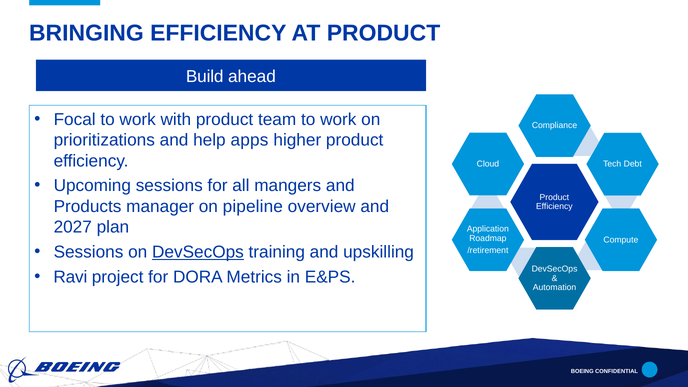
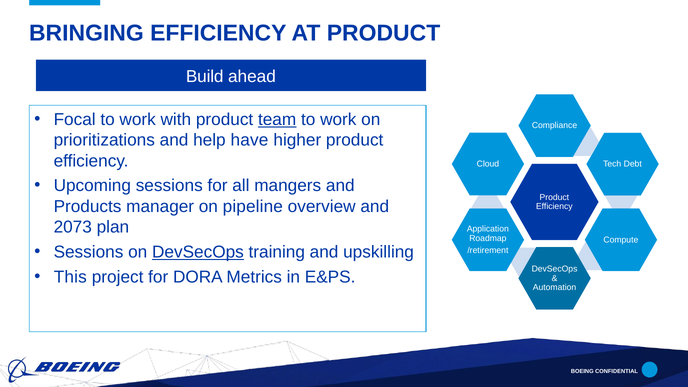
team underline: none -> present (277, 120)
apps: apps -> have (249, 140)
2027: 2027 -> 2073 (73, 227)
Ravi: Ravi -> This (70, 277)
